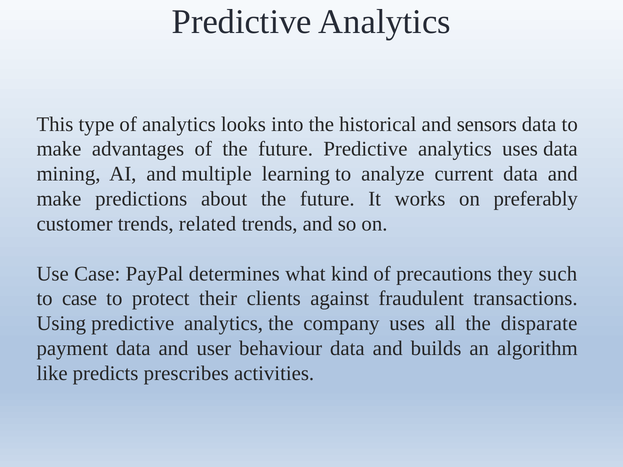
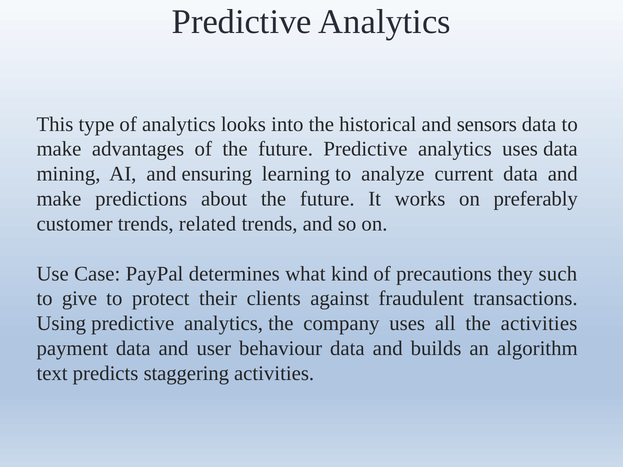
multiple: multiple -> ensuring (217, 174)
to case: case -> give (80, 299)
the disparate: disparate -> activities (539, 324)
like: like -> text (52, 373)
prescribes: prescribes -> staggering (186, 373)
